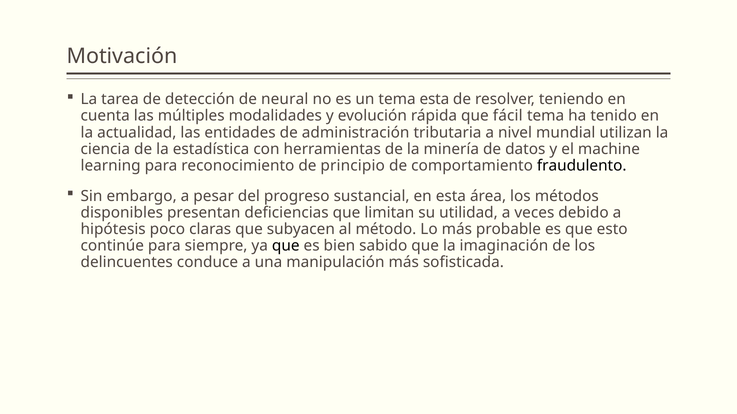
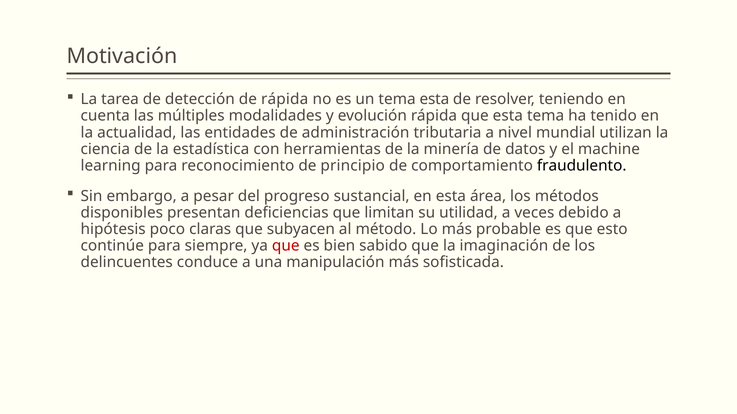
de neural: neural -> rápida (285, 99)
que fácil: fácil -> esta (508, 116)
que colour: black -> red (286, 246)
